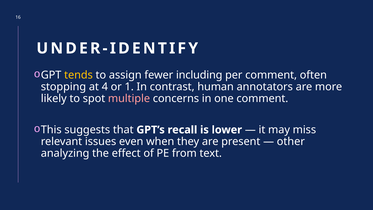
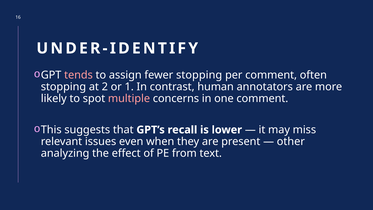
tends colour: yellow -> pink (78, 75)
fewer including: including -> stopping (199, 75)
4: 4 -> 2 (105, 87)
